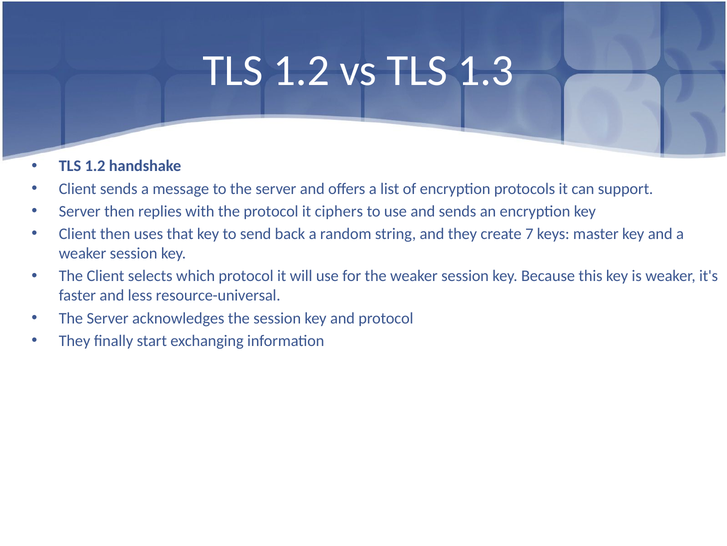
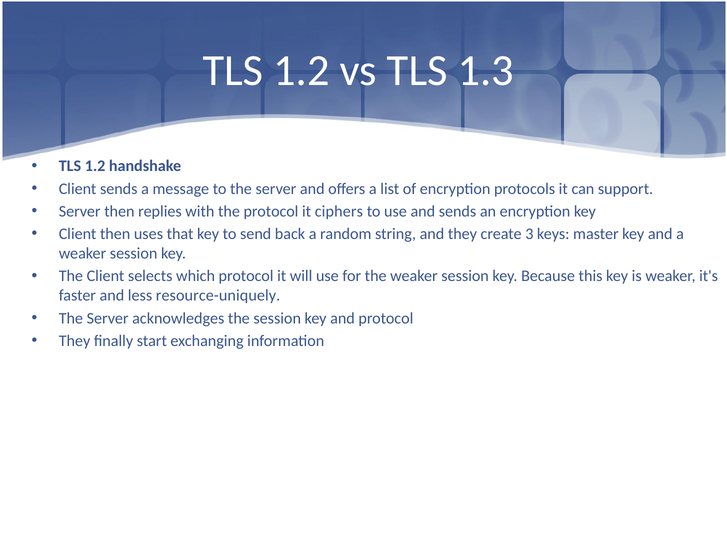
7: 7 -> 3 (529, 234)
resource-universal: resource-universal -> resource-uniquely (218, 295)
